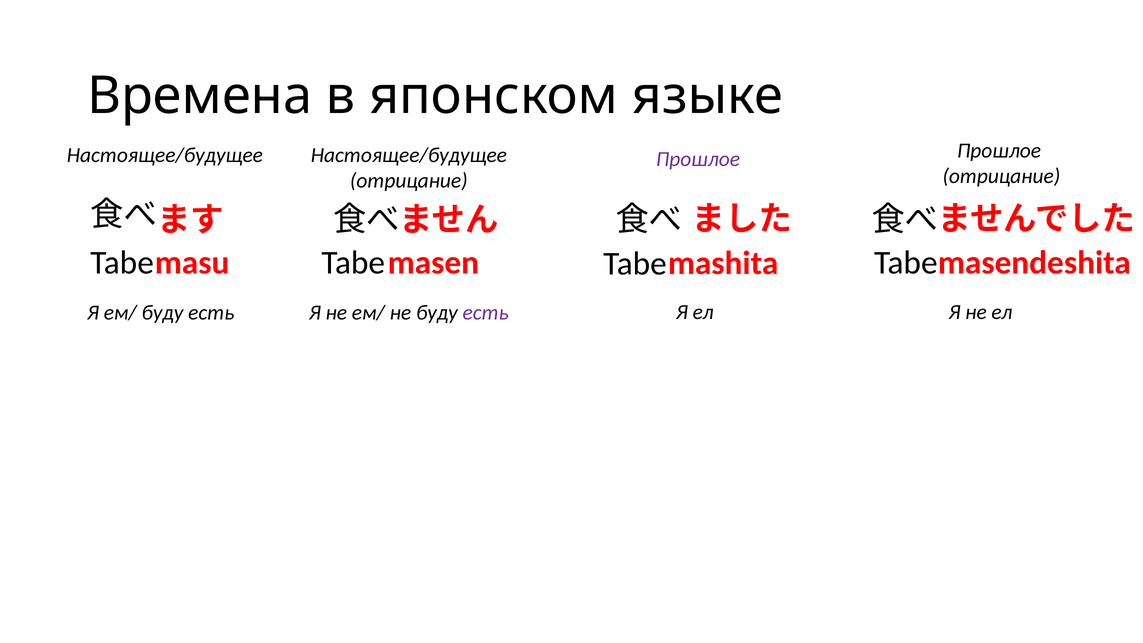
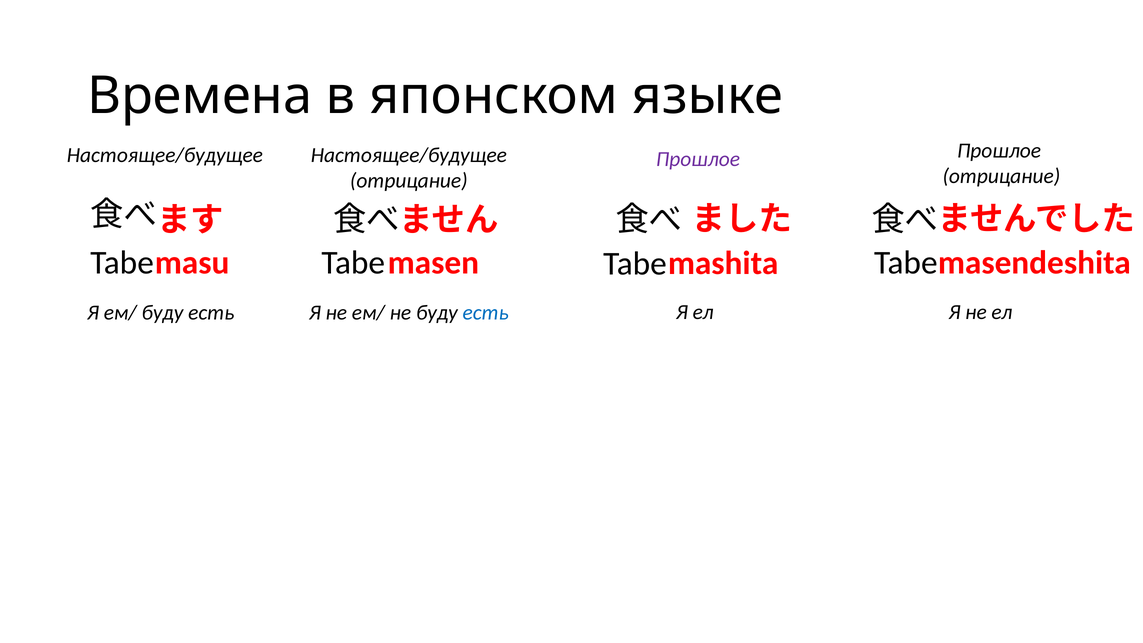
есть colour: purple -> blue (486, 313)
